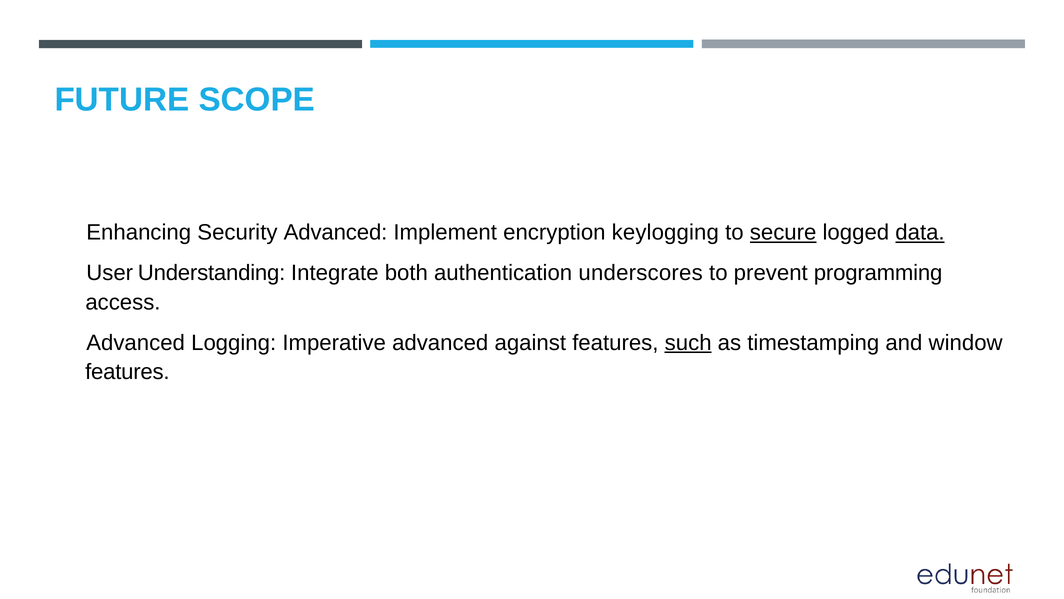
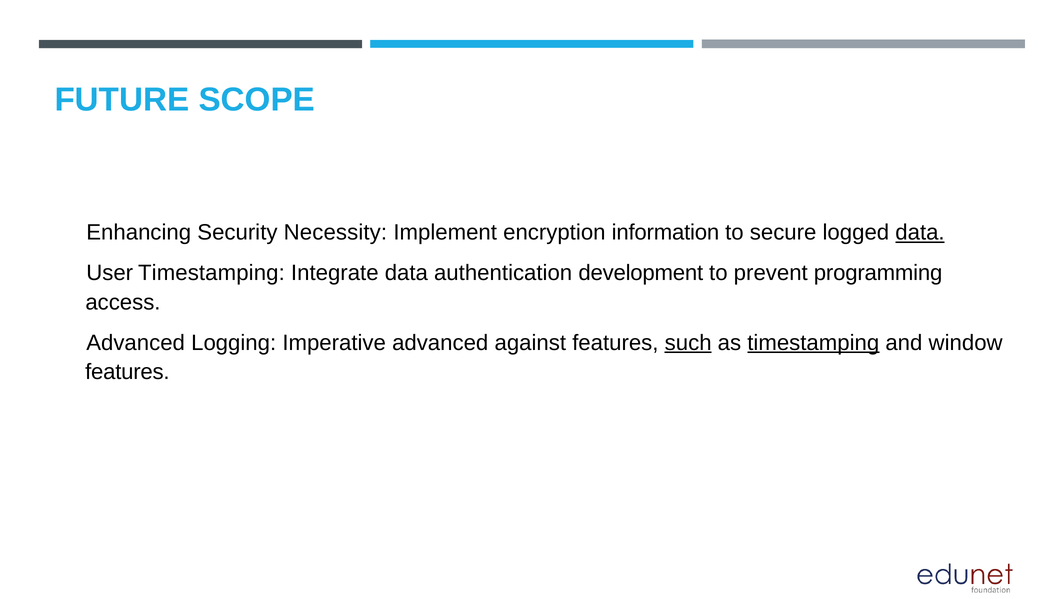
Security Advanced: Advanced -> Necessity (335, 232)
keylogging: keylogging -> information (665, 232)
secure underline: present -> none (783, 232)
Understanding: Understanding -> Timestamping (211, 273)
Integrate both: both -> data (406, 273)
underscores: underscores -> development (641, 273)
timestamping underline: none -> present (813, 342)
